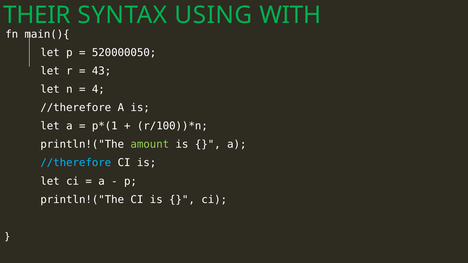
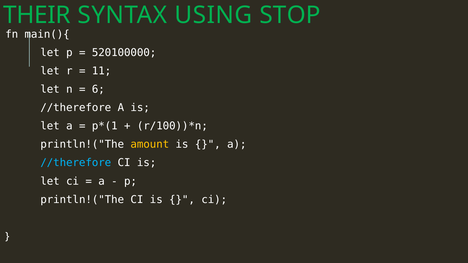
WITH: WITH -> STOP (290, 15)
520000050: 520000050 -> 520100000 (124, 53)
43: 43 -> 11 (102, 71)
4: 4 -> 6 (98, 89)
amount colour: light green -> yellow (150, 145)
